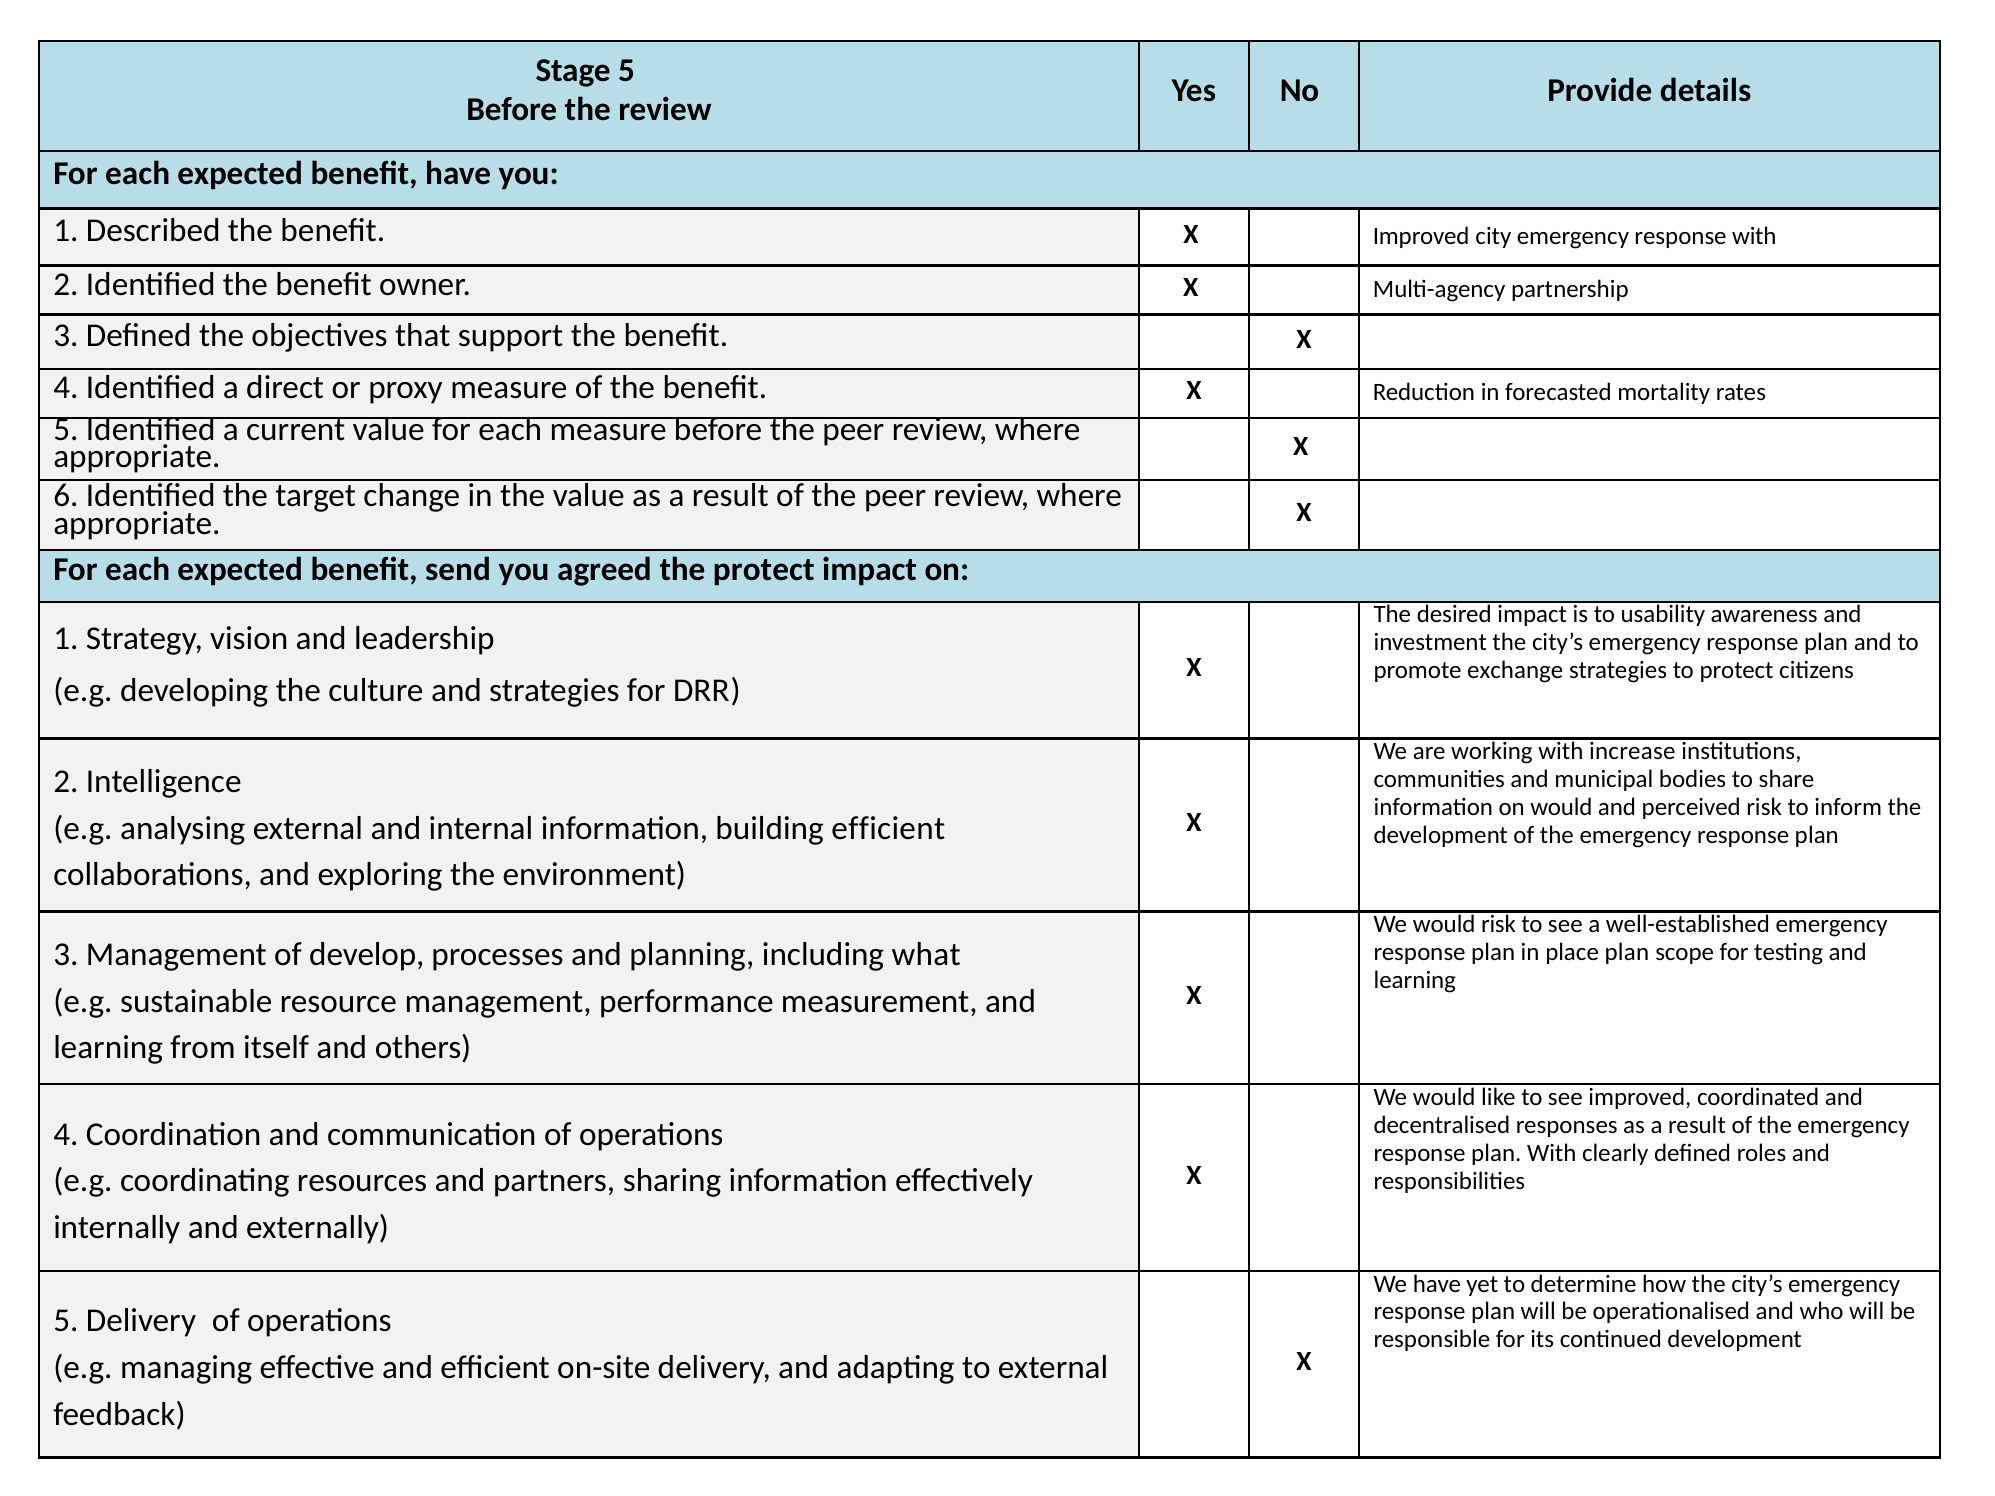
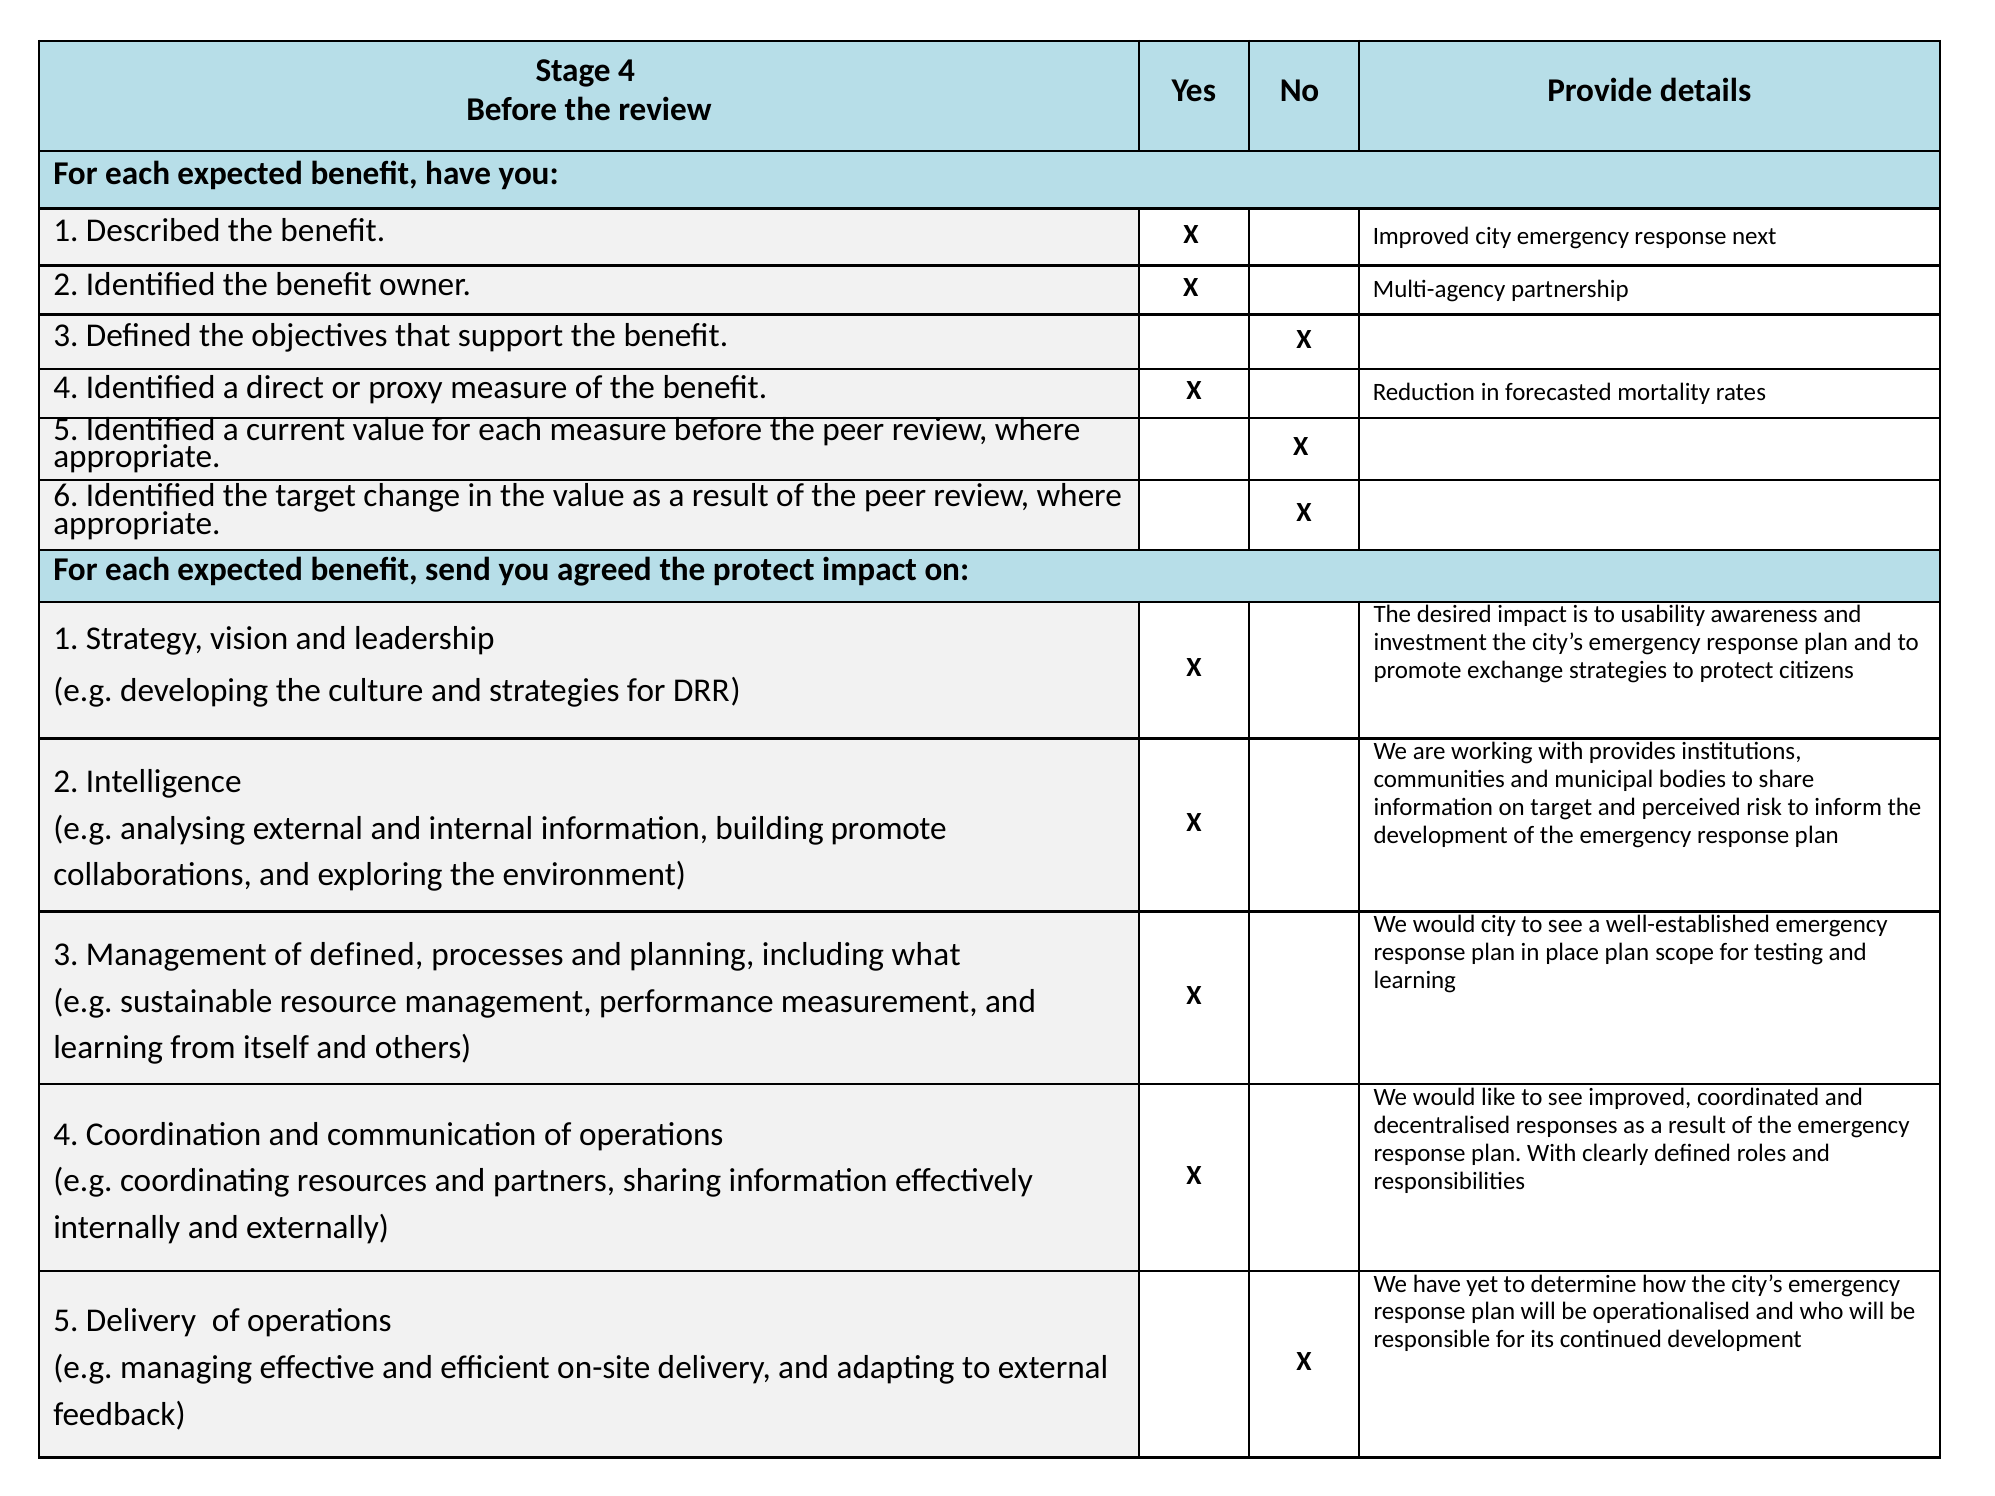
Stage 5: 5 -> 4 (627, 71)
response with: with -> next (1754, 236)
increase: increase -> provides (1632, 752)
on would: would -> target (1561, 808)
building efficient: efficient -> promote (889, 829)
would risk: risk -> city (1498, 925)
of develop: develop -> defined (367, 955)
